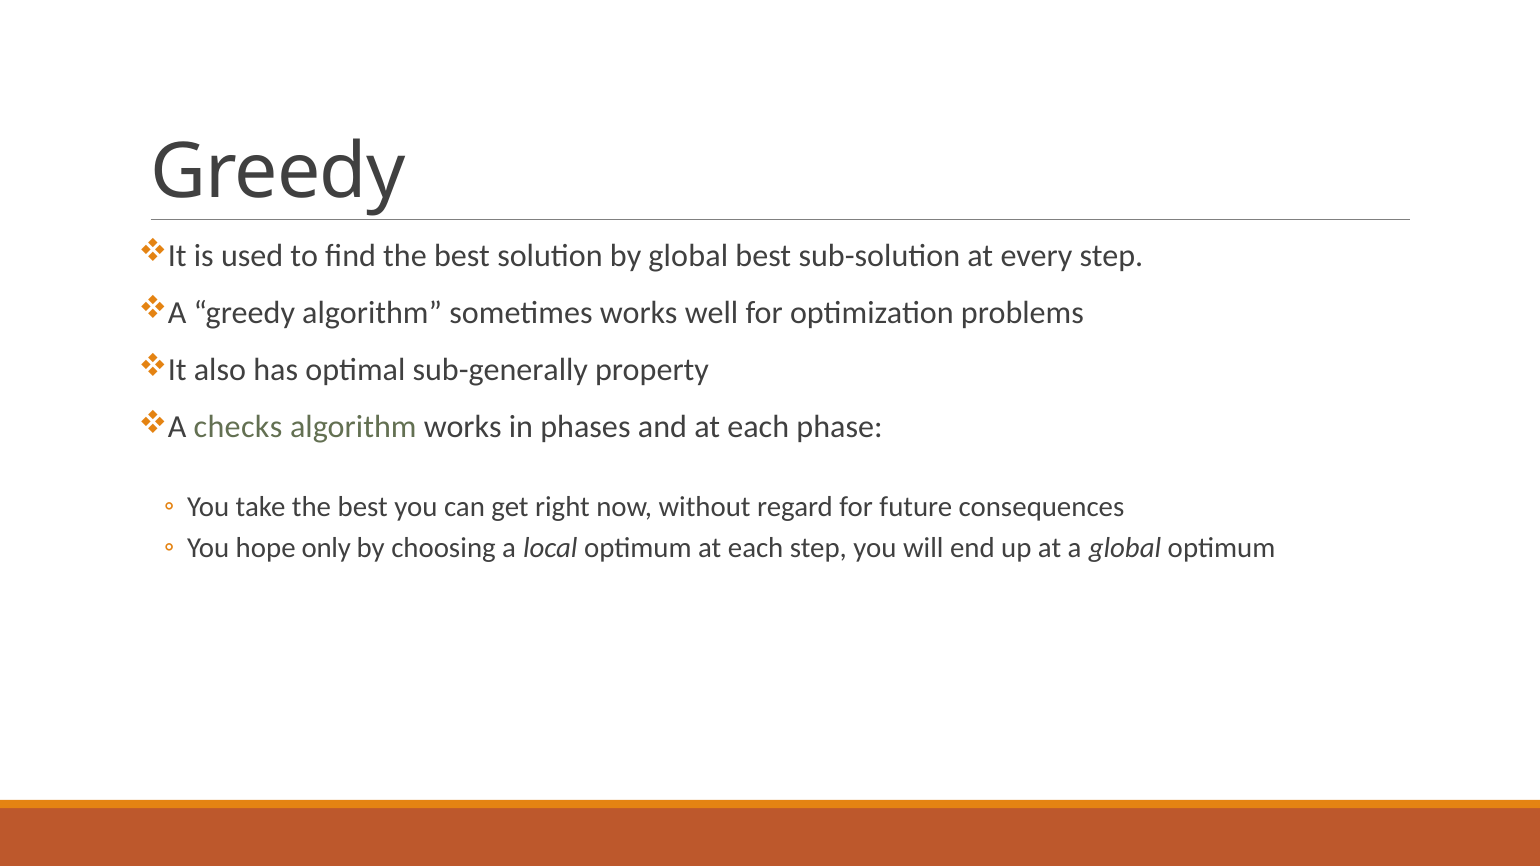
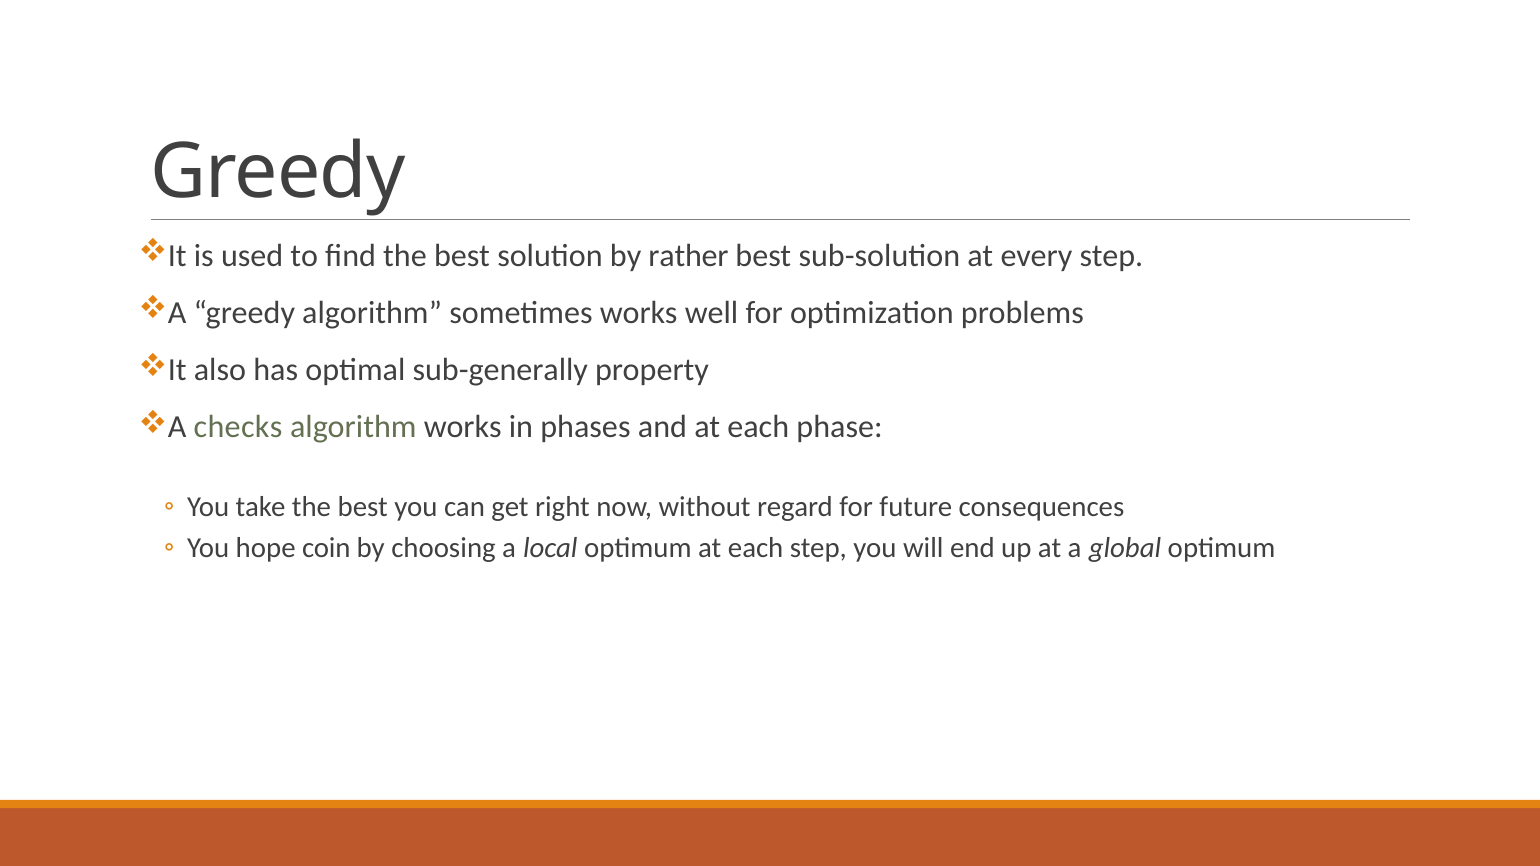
by global: global -> rather (688, 256)
only: only -> coin (326, 548)
